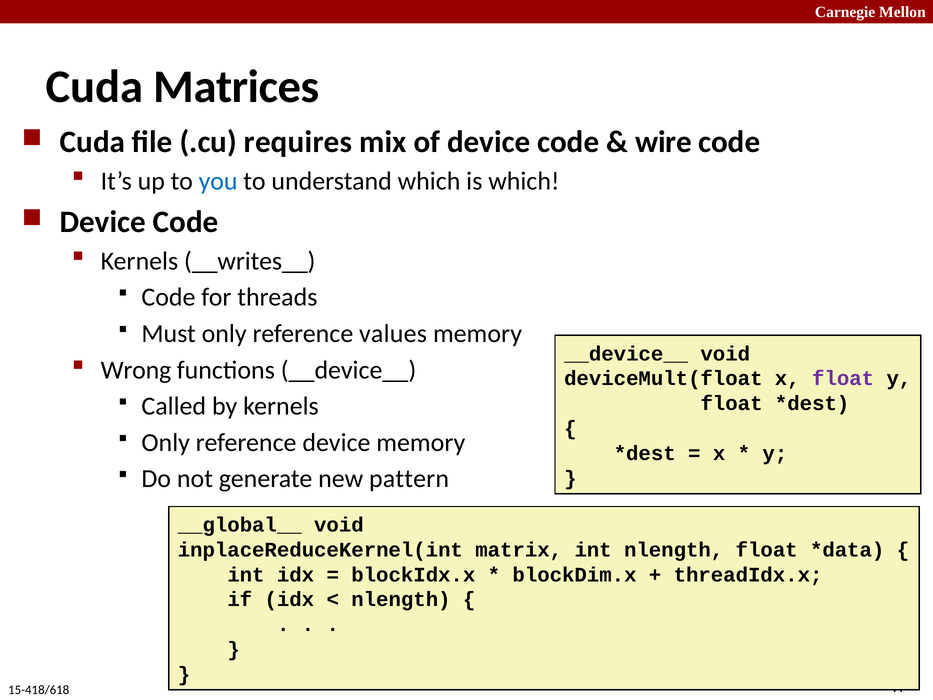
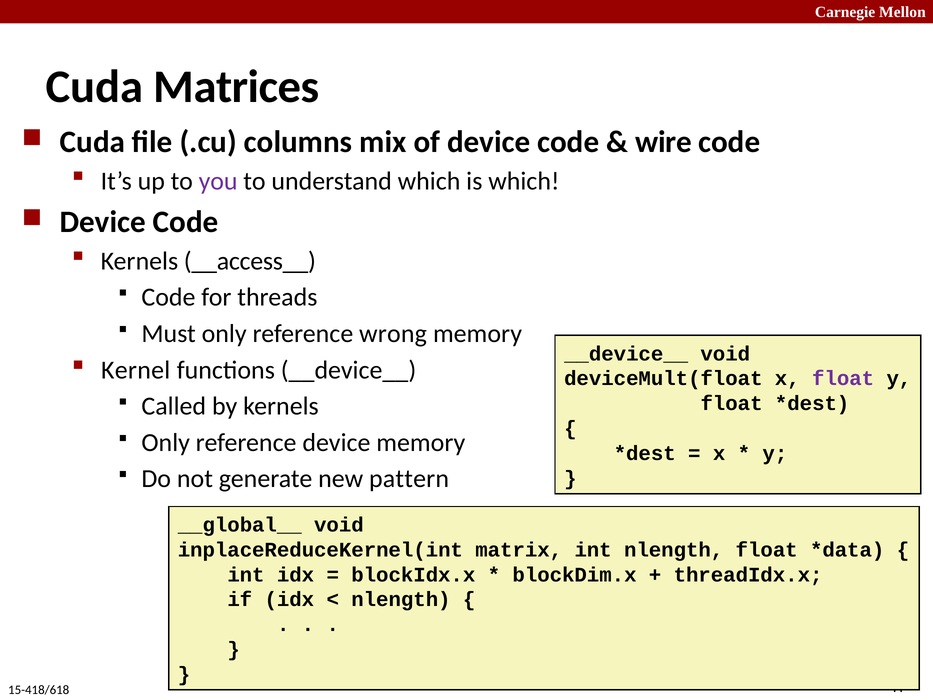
requires: requires -> columns (298, 142)
you colour: blue -> purple (218, 181)
__writes__: __writes__ -> __access__ (250, 261)
values: values -> wrong (393, 334)
Wrong: Wrong -> Kernel (136, 370)
